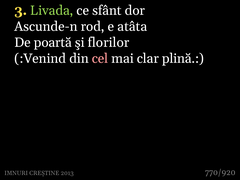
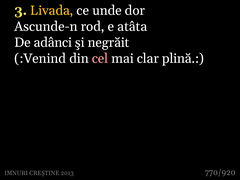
Livada colour: light green -> yellow (52, 10)
sfânt: sfânt -> unde (107, 10)
poartă: poartă -> adânci (53, 42)
florilor: florilor -> negrăit (109, 42)
